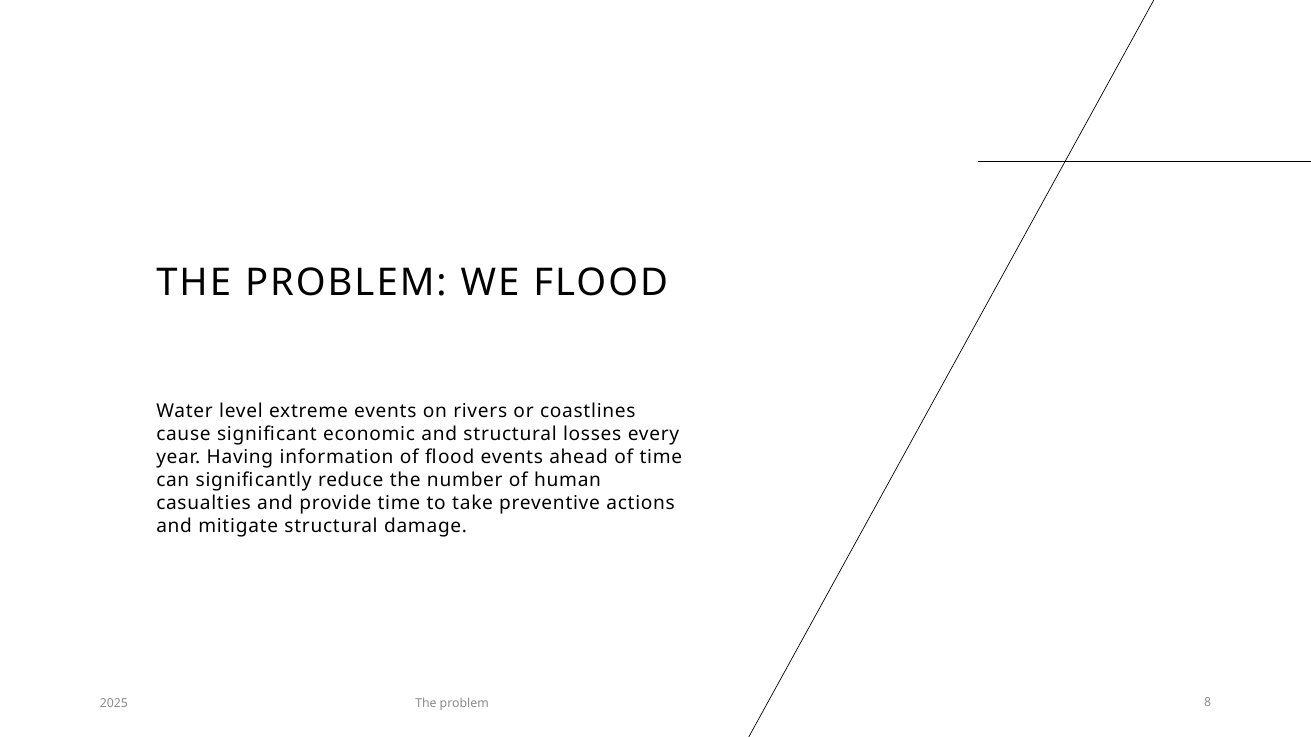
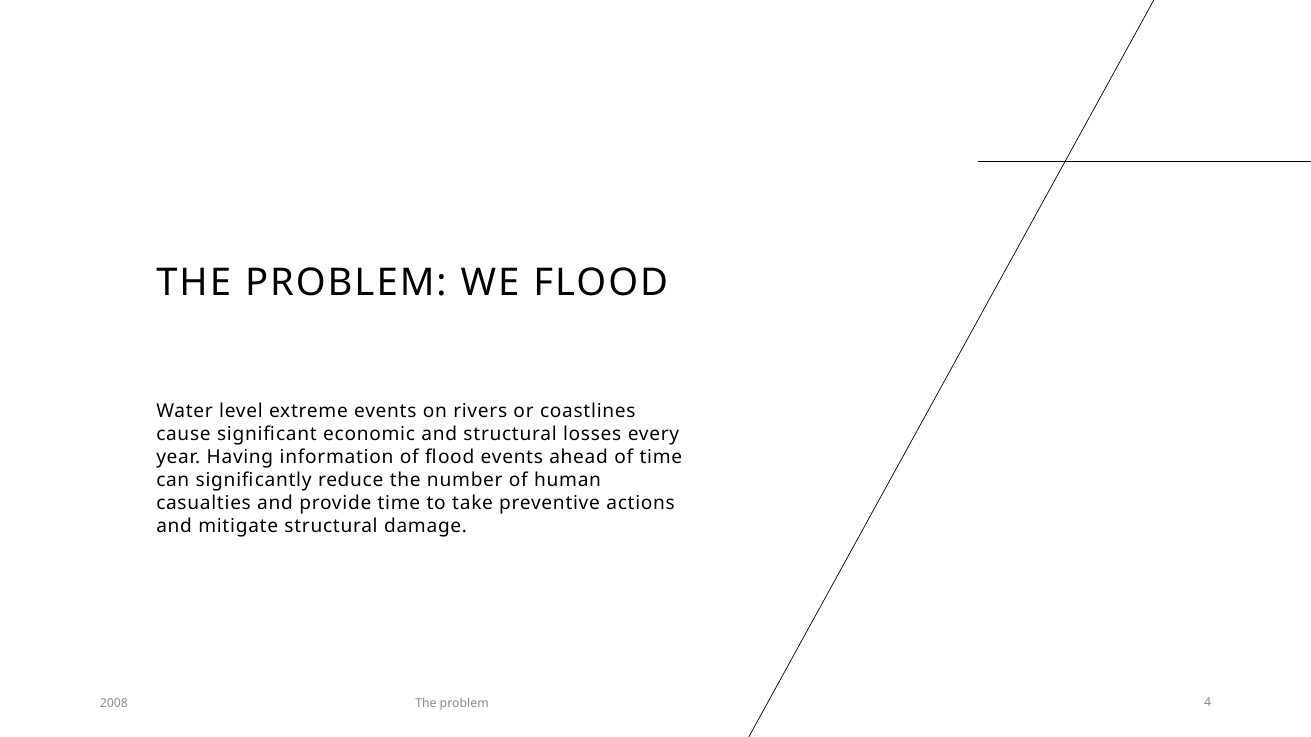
2025: 2025 -> 2008 (114, 704)
8: 8 -> 4 (1208, 703)
